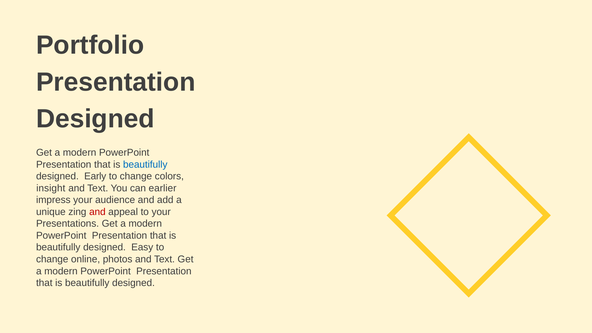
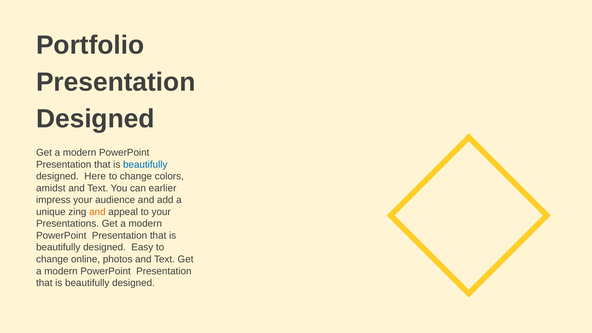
Early: Early -> Here (95, 176)
insight: insight -> amidst (51, 188)
and colour: red -> orange (97, 212)
